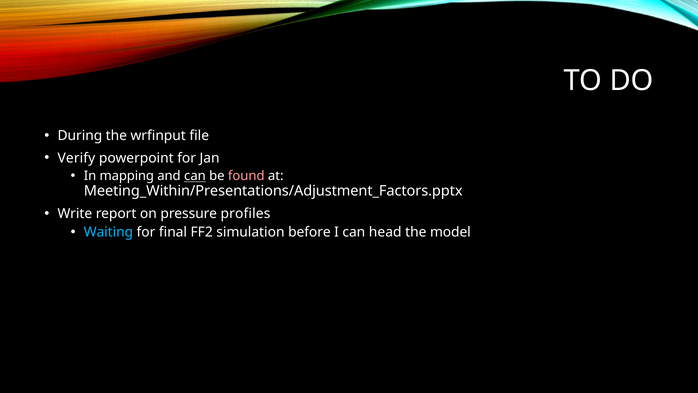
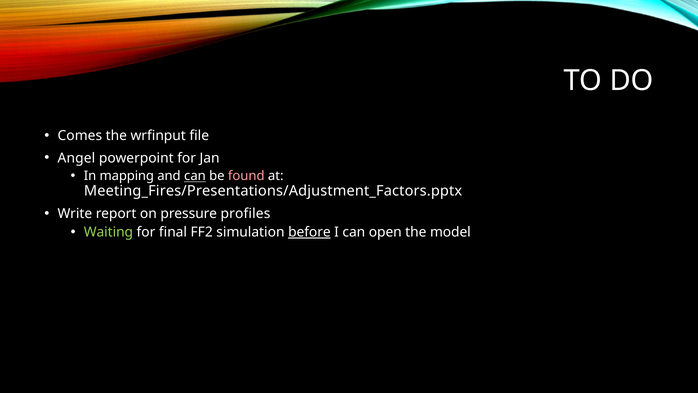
During: During -> Comes (80, 136)
Verify: Verify -> Angel (76, 158)
Meeting_Within/Presentations/Adjustment_Factors.pptx: Meeting_Within/Presentations/Adjustment_Factors.pptx -> Meeting_Fires/Presentations/Adjustment_Factors.pptx (273, 191)
Waiting colour: light blue -> light green (108, 232)
before underline: none -> present (309, 232)
head: head -> open (385, 232)
